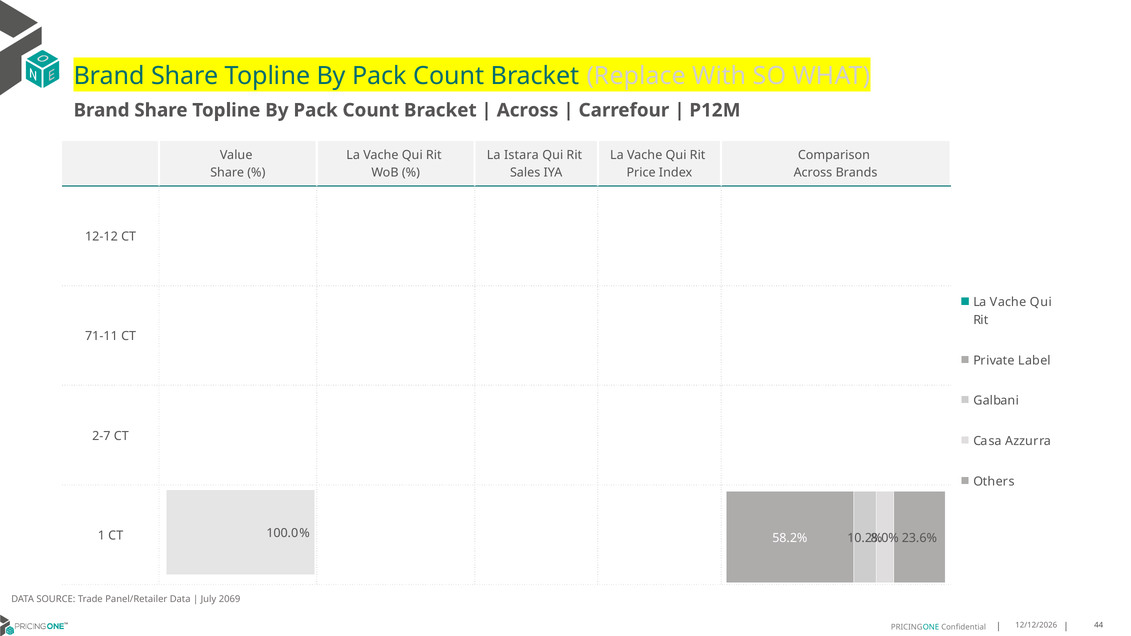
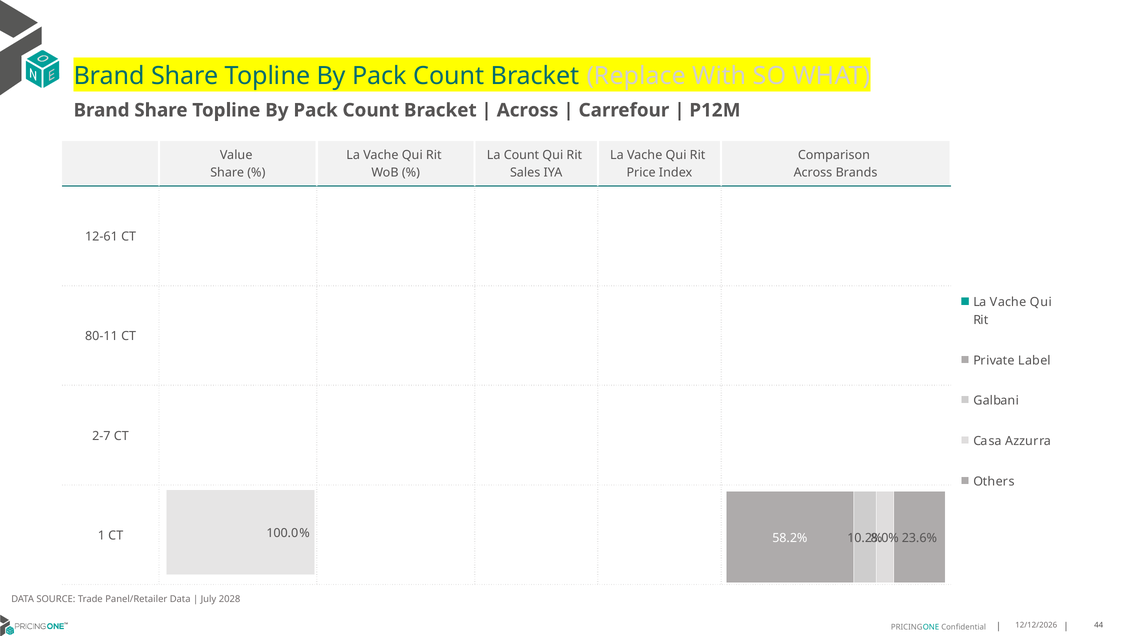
La Istara: Istara -> Count (521, 155)
12-12: 12-12 -> 12-61 (101, 237)
71-11: 71-11 -> 80-11 (101, 336)
2069: 2069 -> 2028 (230, 599)
